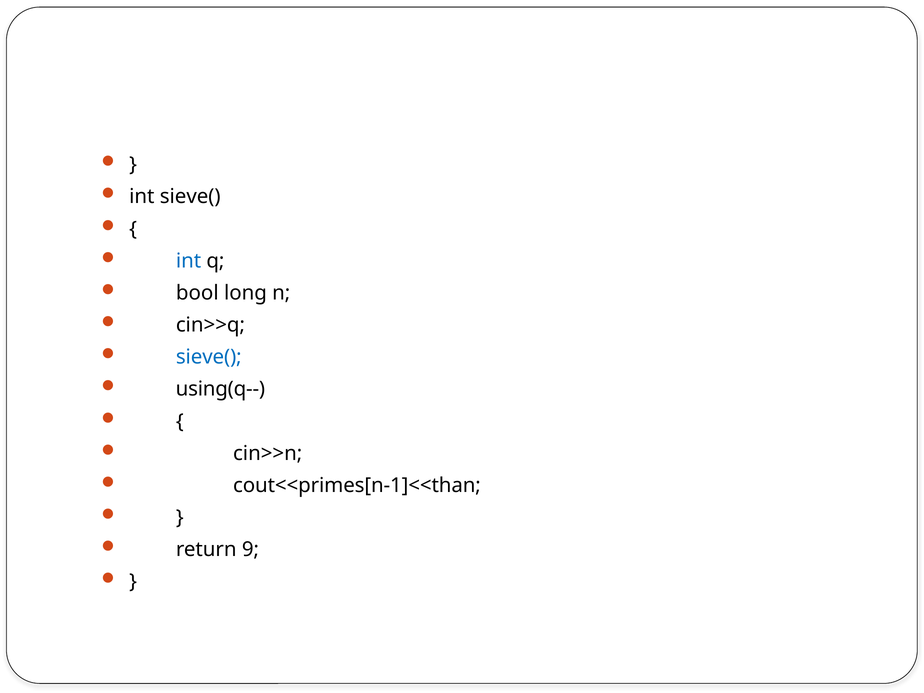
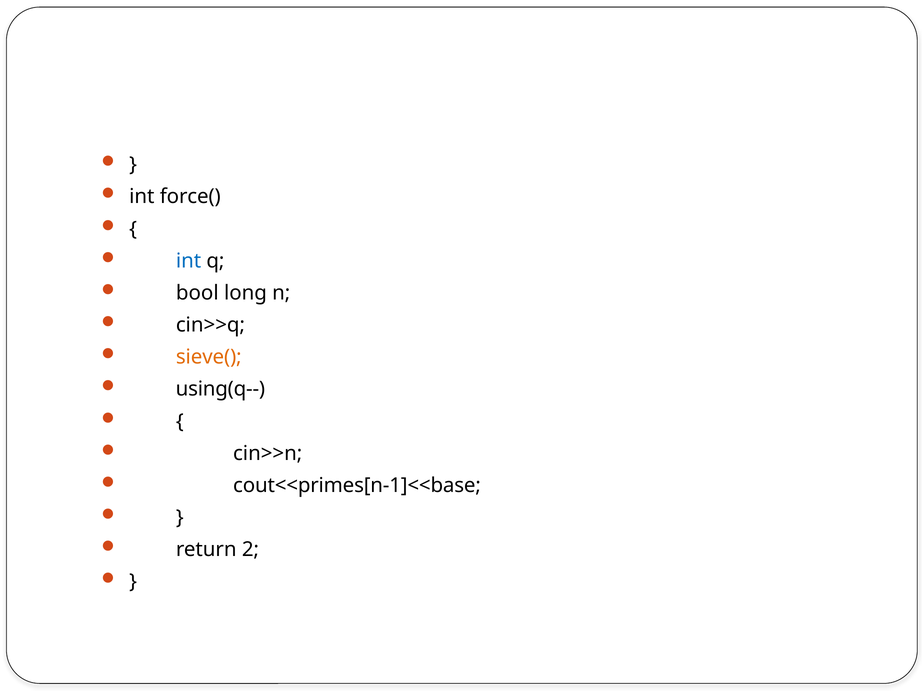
int sieve(: sieve( -> force( (190, 197)
sieve( colour: blue -> orange (209, 357)
cout<<primes[n-1]<<than: cout<<primes[n-1]<<than -> cout<<primes[n-1]<<base (357, 485)
9: 9 -> 2 (250, 550)
